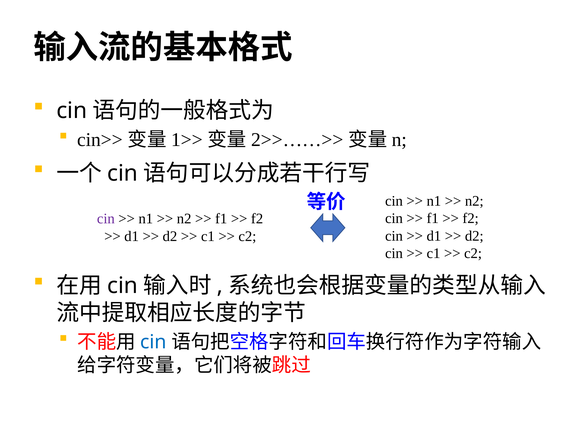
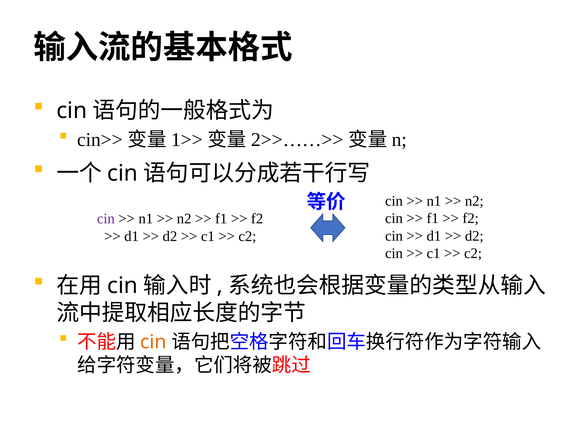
cin colour: blue -> orange (153, 342)
